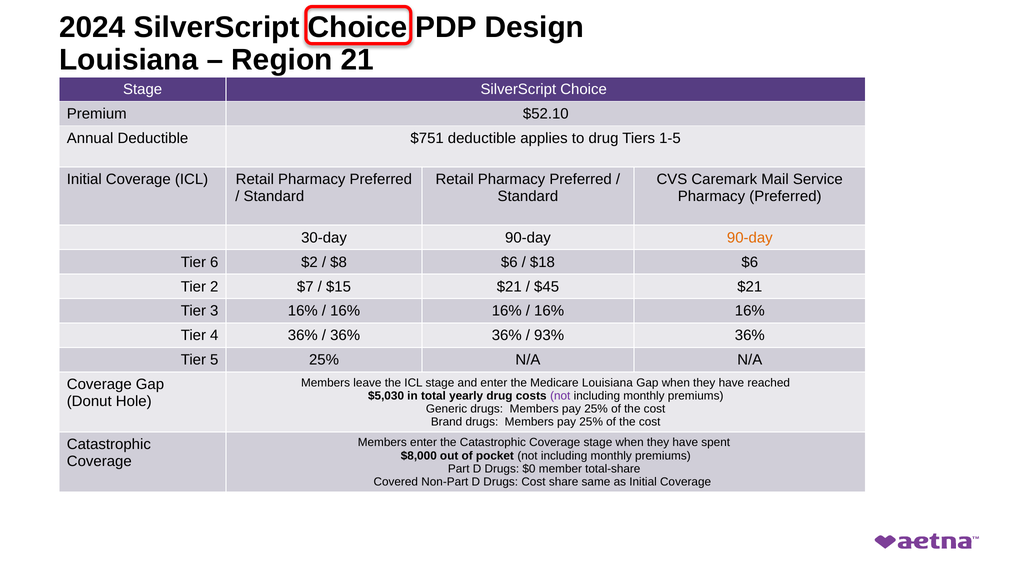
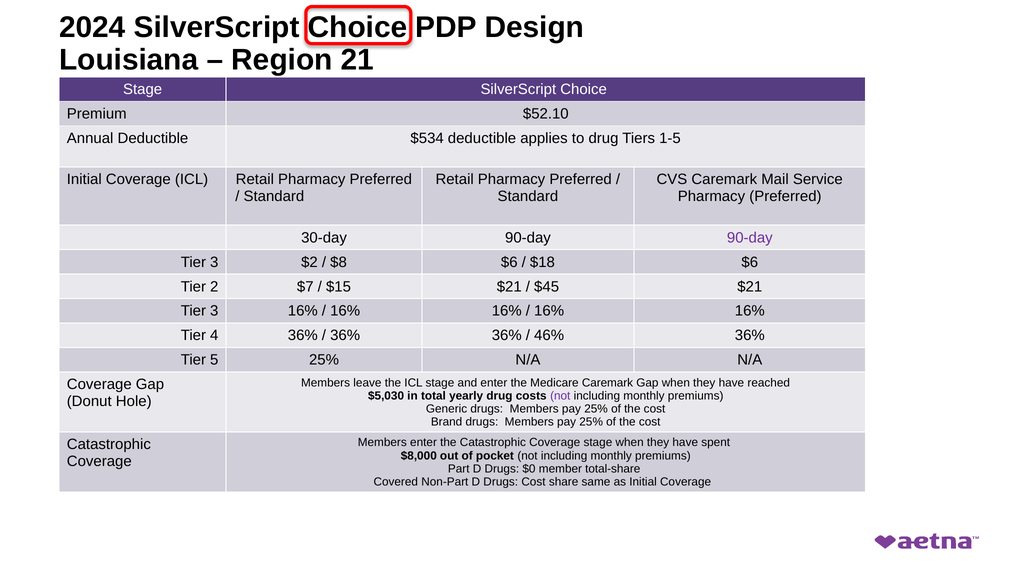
$751: $751 -> $534 (427, 138)
90-day colour: orange -> purple (750, 238)
6: 6 -> 3 (214, 262)
93%: 93% -> 46% (549, 336)
Medicare Louisiana: Louisiana -> Caremark (607, 383)
